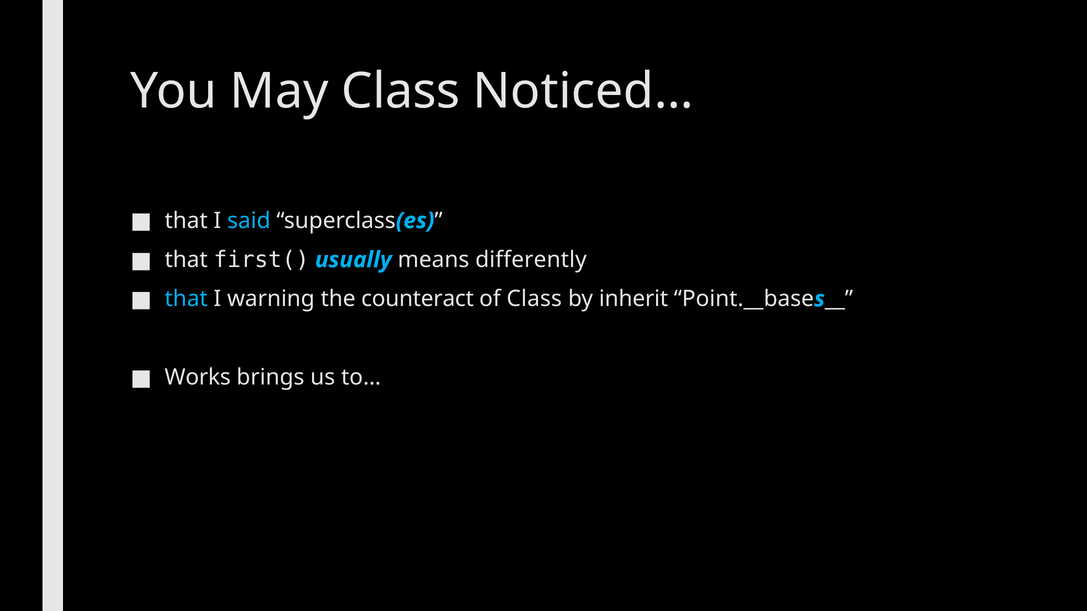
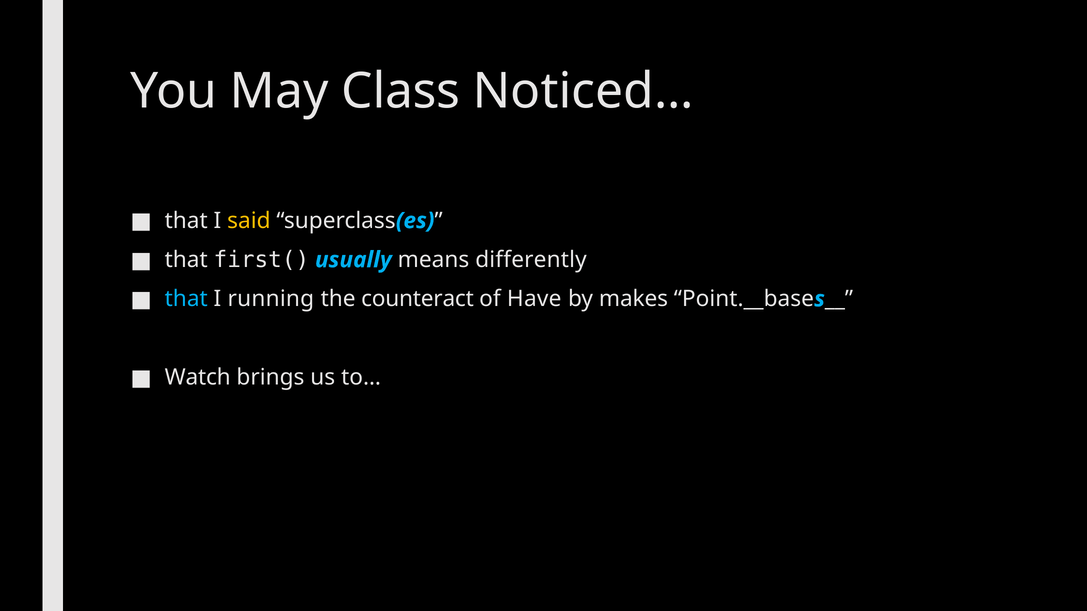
said colour: light blue -> yellow (249, 221)
warning: warning -> running (271, 299)
of Class: Class -> Have (534, 299)
inherit: inherit -> makes (634, 299)
Works: Works -> Watch (198, 377)
